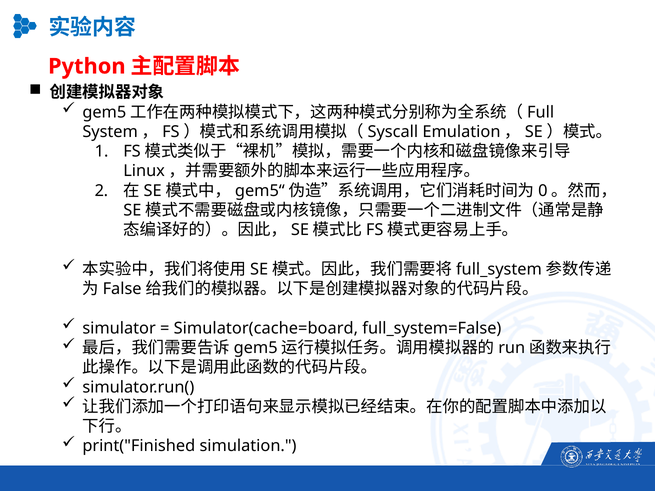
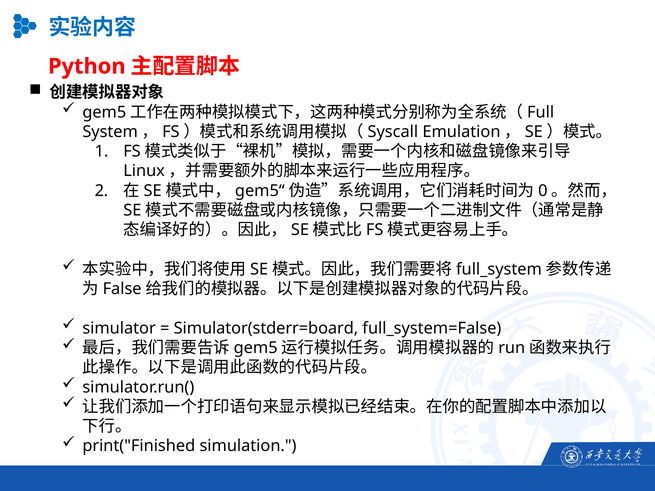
Simulator(cache=board: Simulator(cache=board -> Simulator(stderr=board (266, 328)
